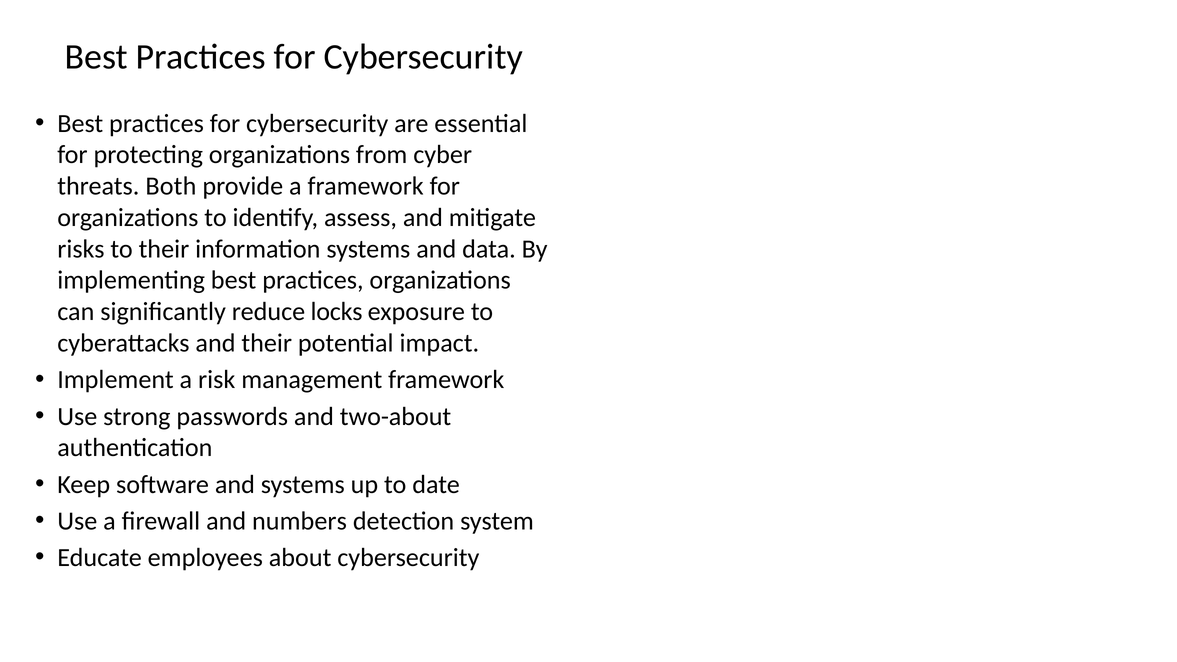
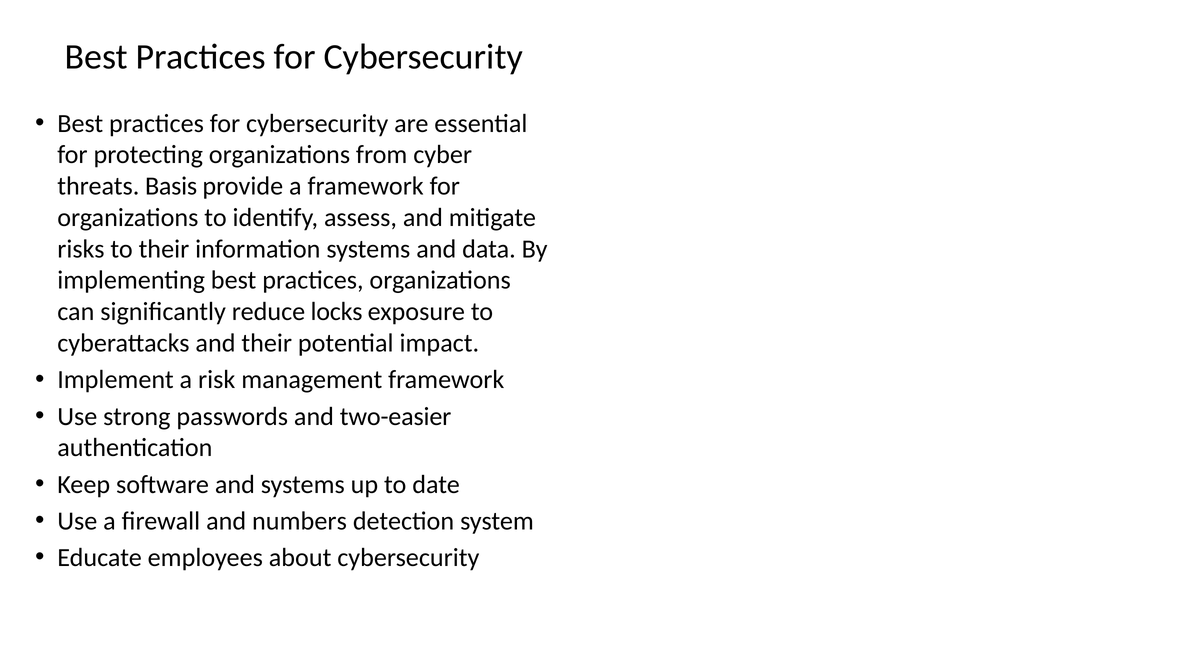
Both: Both -> Basis (171, 186)
two-about: two-about -> two-easier (396, 416)
